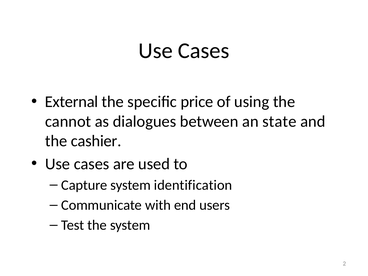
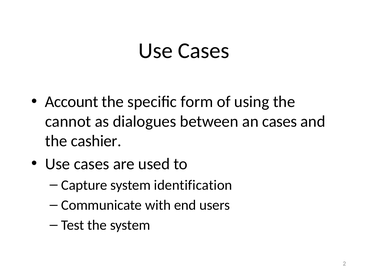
External: External -> Account (72, 102)
price: price -> form (197, 102)
an state: state -> cases (280, 121)
